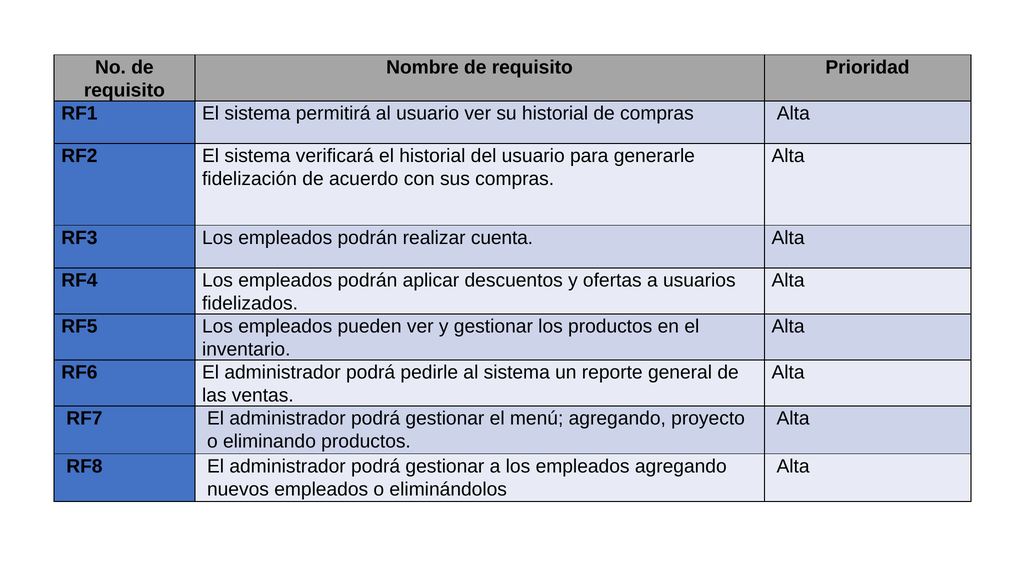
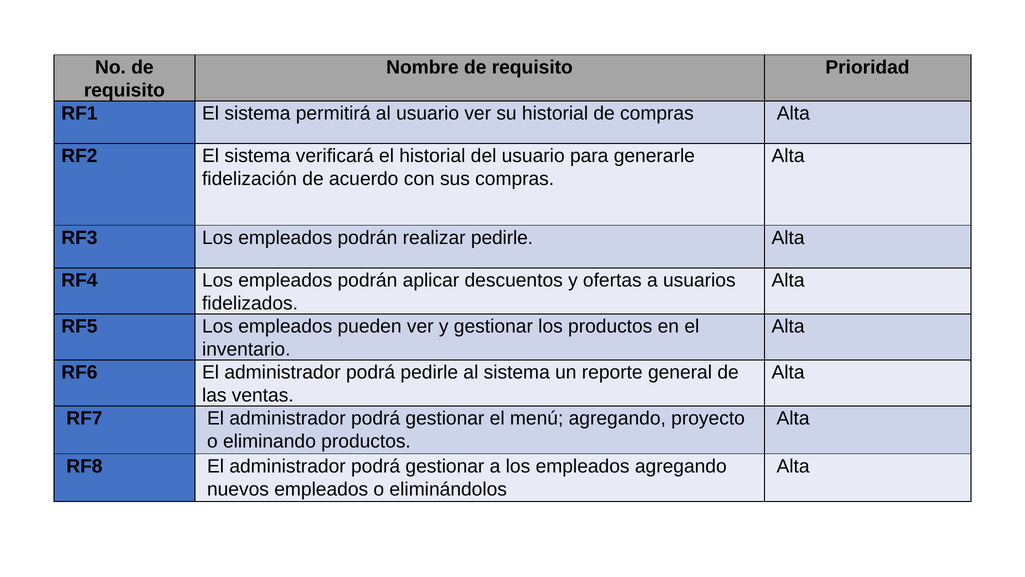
realizar cuenta: cuenta -> pedirle (502, 238)
